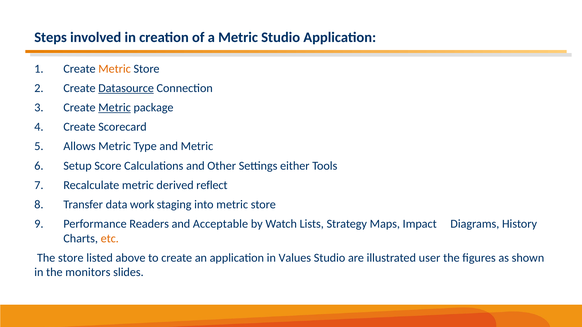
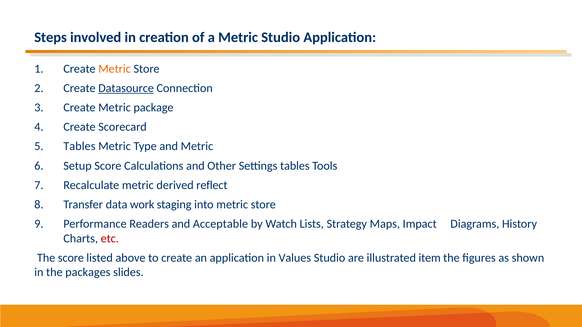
Metric underline: present -> none (115, 108)
Allows: Allows -> Tables (79, 146)
Settings either: either -> tables (295, 166)
etc colour: orange -> red (110, 239)
The store: store -> score (71, 258)
user: user -> item (430, 258)
monitors: monitors -> packages (88, 273)
